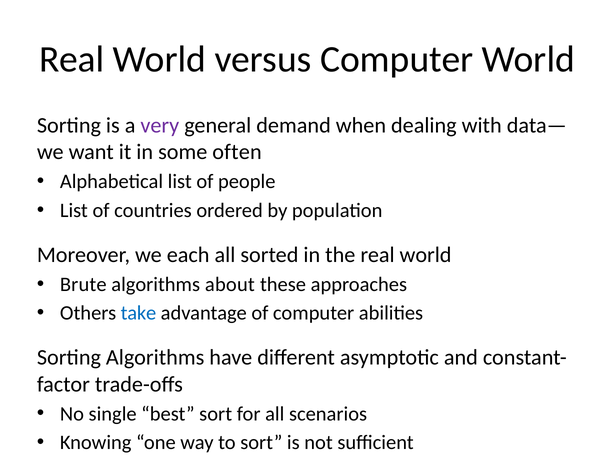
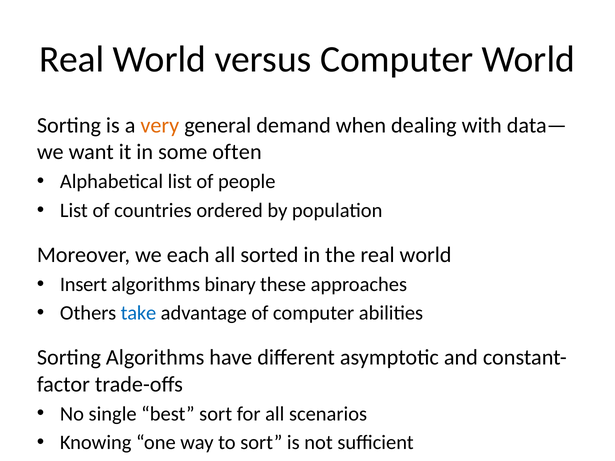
very colour: purple -> orange (160, 126)
Brute: Brute -> Insert (83, 285)
about: about -> binary (230, 285)
